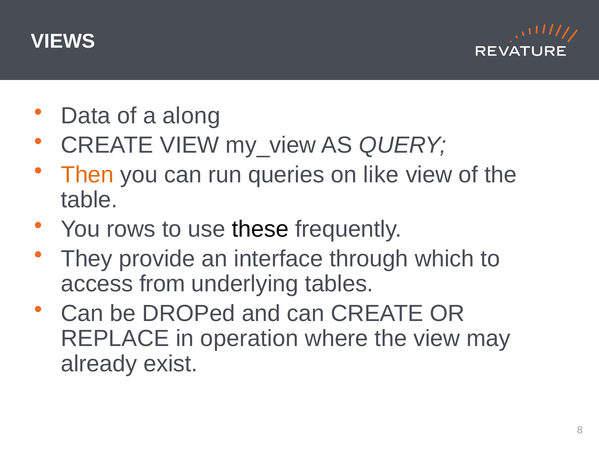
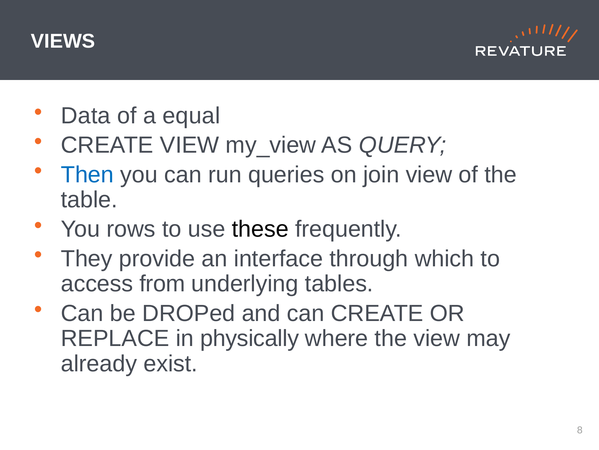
along: along -> equal (191, 116)
Then colour: orange -> blue (87, 174)
like: like -> join (381, 174)
operation: operation -> physically (250, 338)
